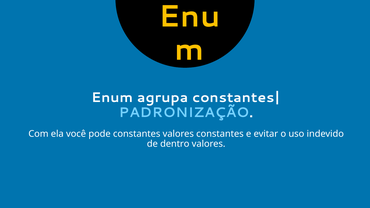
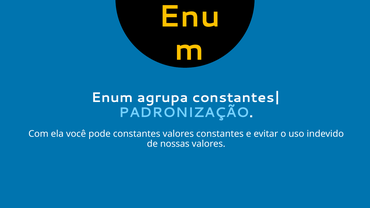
dentro: dentro -> nossas (175, 144)
